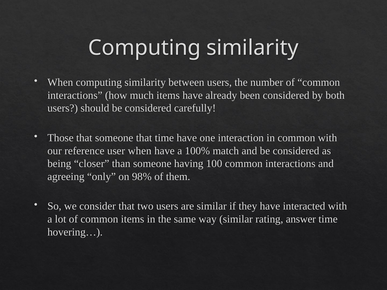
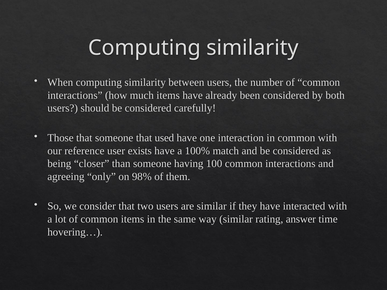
that time: time -> used (164, 138)
user when: when -> exists (140, 151)
